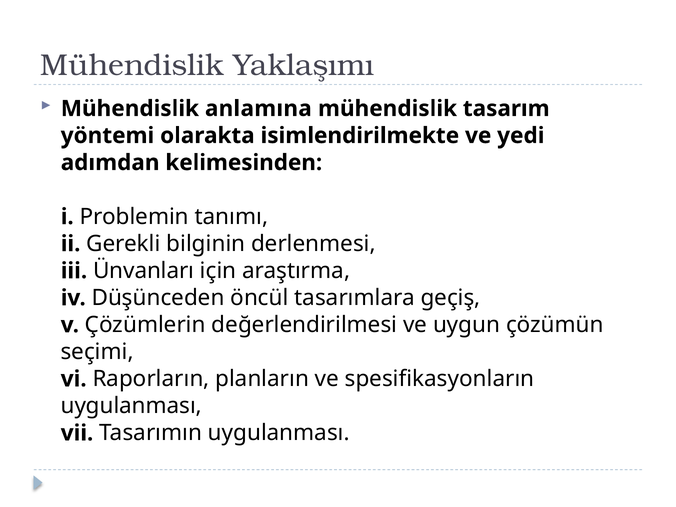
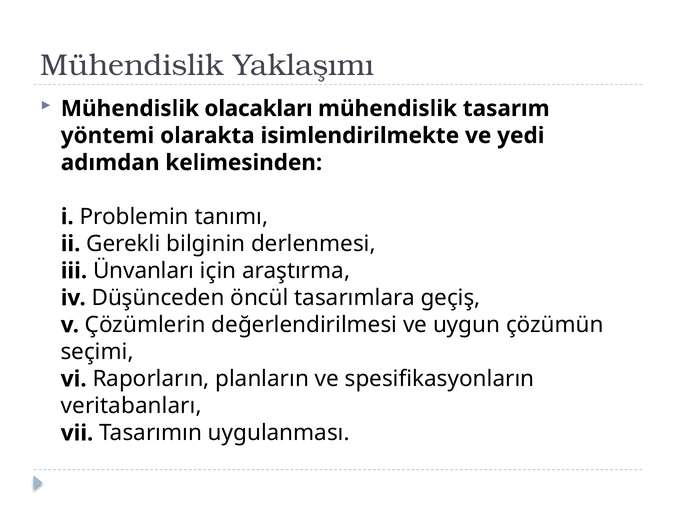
anlamına: anlamına -> olacakları (259, 109)
uygulanması: uygulanması -> veritabanları (131, 406)
